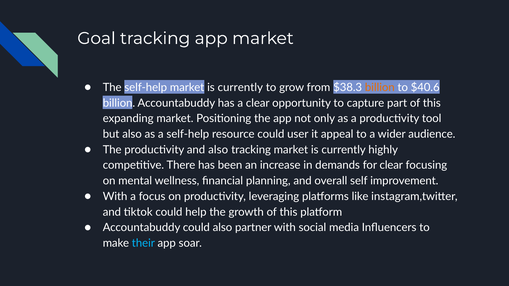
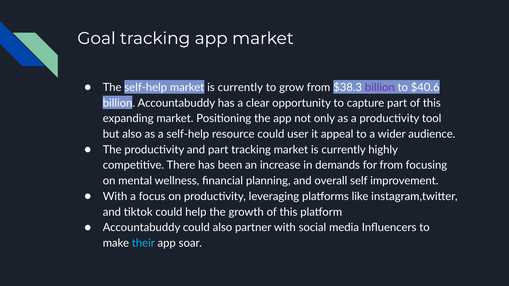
billion colour: orange -> purple (380, 87)
and also: also -> part (218, 150)
for clear: clear -> from (391, 165)
